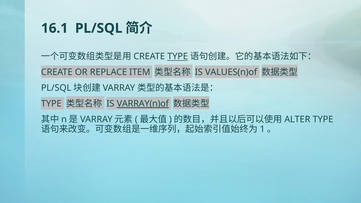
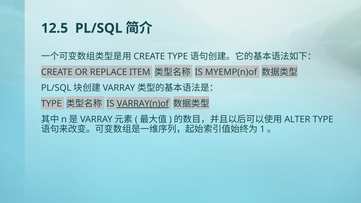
16.1: 16.1 -> 12.5 (55, 28)
TYPE underline: present -> none (178, 57)
VALUES(n)of: VALUES(n)of -> MYEMP(n)of (231, 72)
